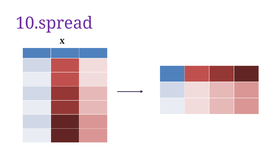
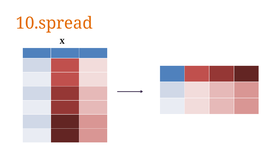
10.spread colour: purple -> orange (54, 23)
